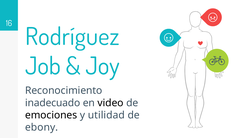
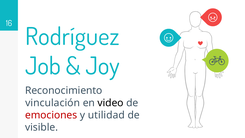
inadecuado: inadecuado -> vinculación (53, 103)
emociones colour: black -> red (51, 115)
ebony: ebony -> visible (42, 127)
